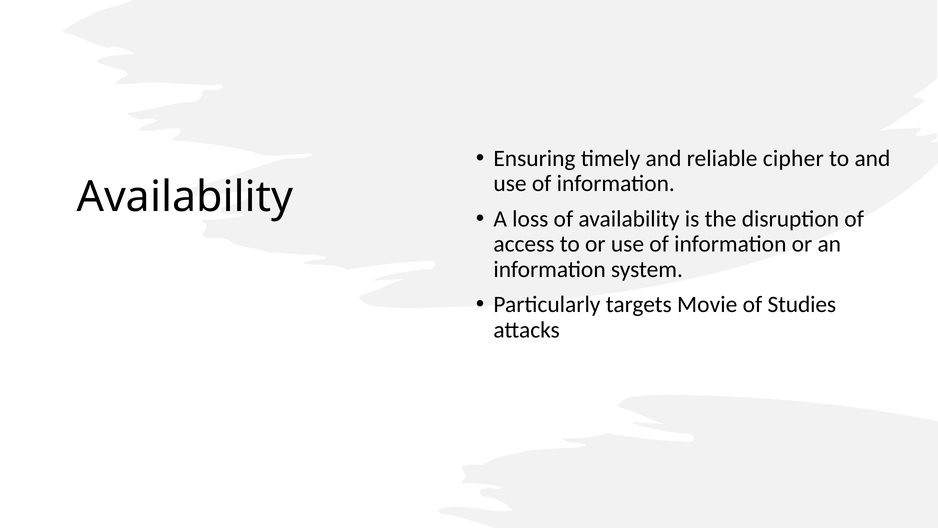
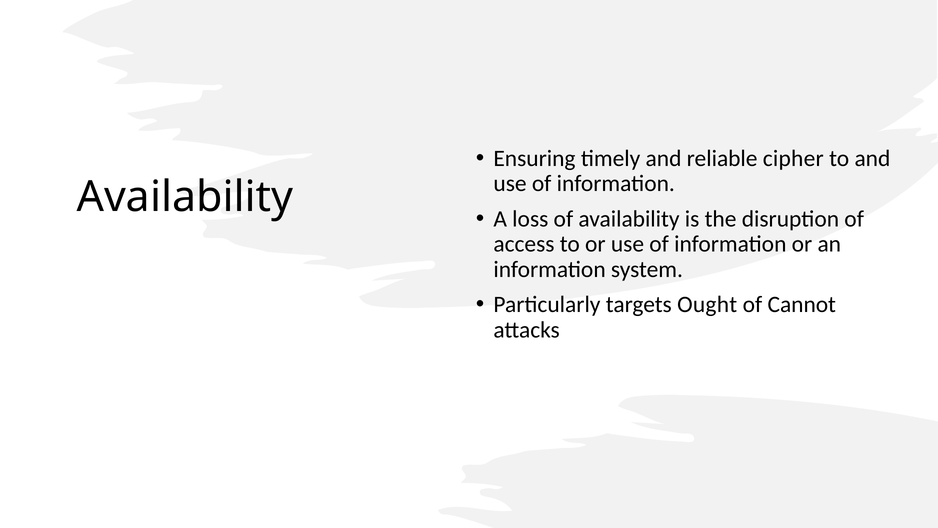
Movie: Movie -> Ought (707, 304)
Studies: Studies -> Cannot (802, 304)
